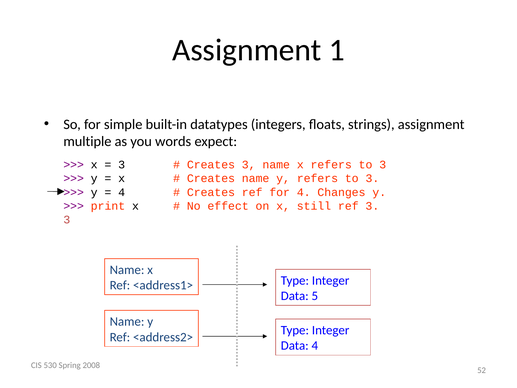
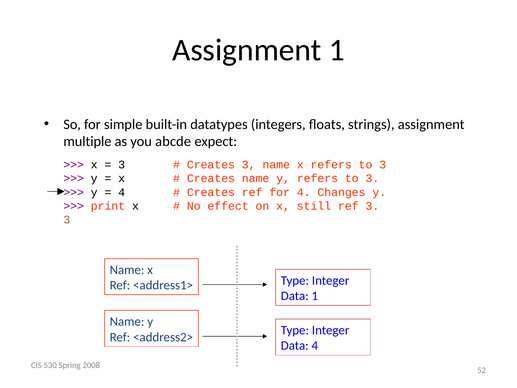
words: words -> abcde (173, 141)
Data 5: 5 -> 1 (315, 296)
